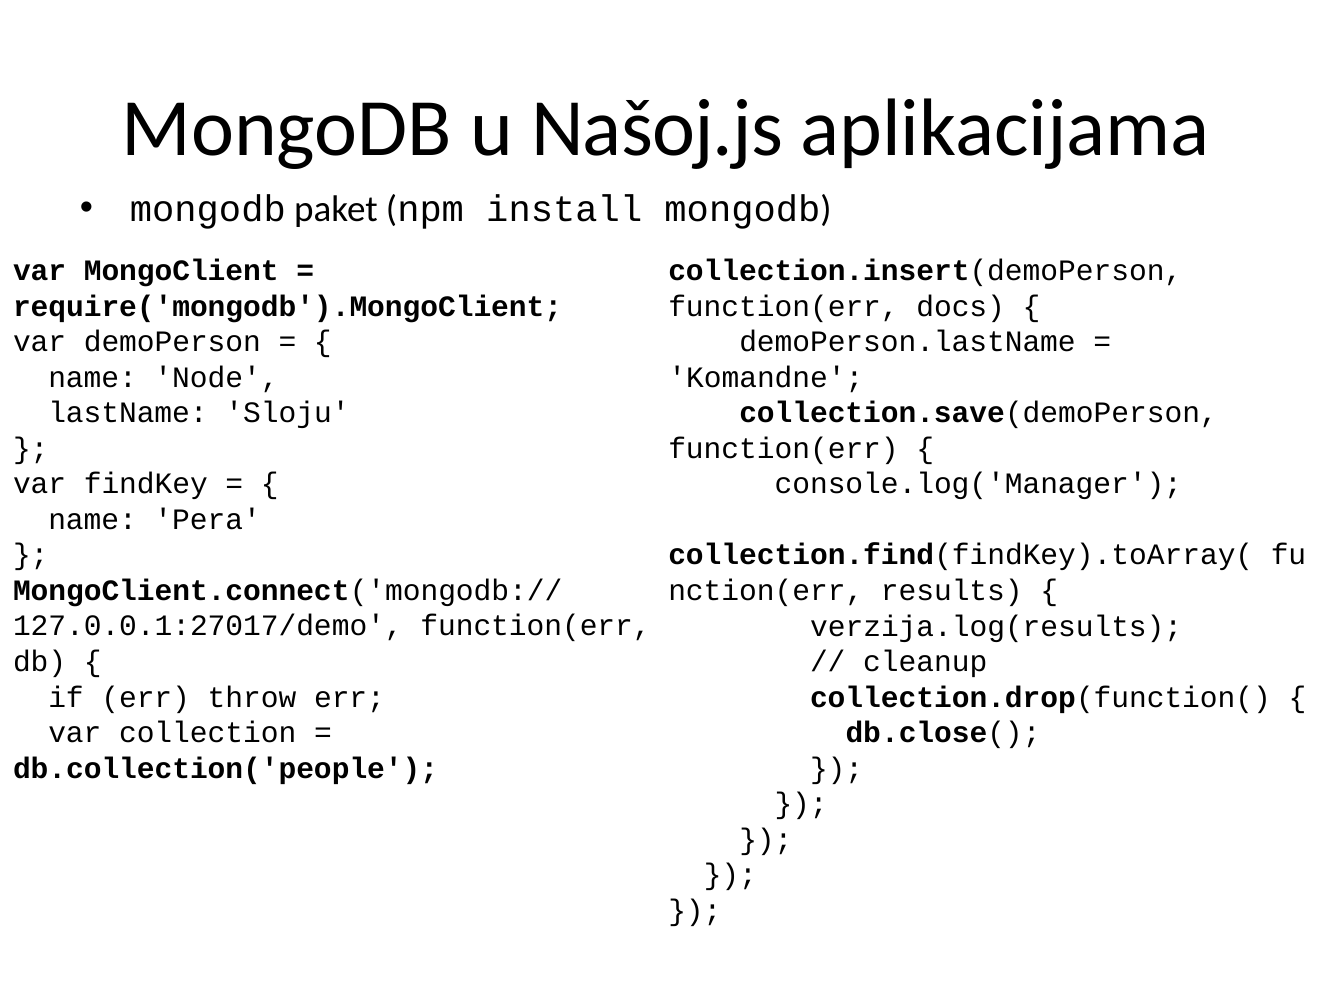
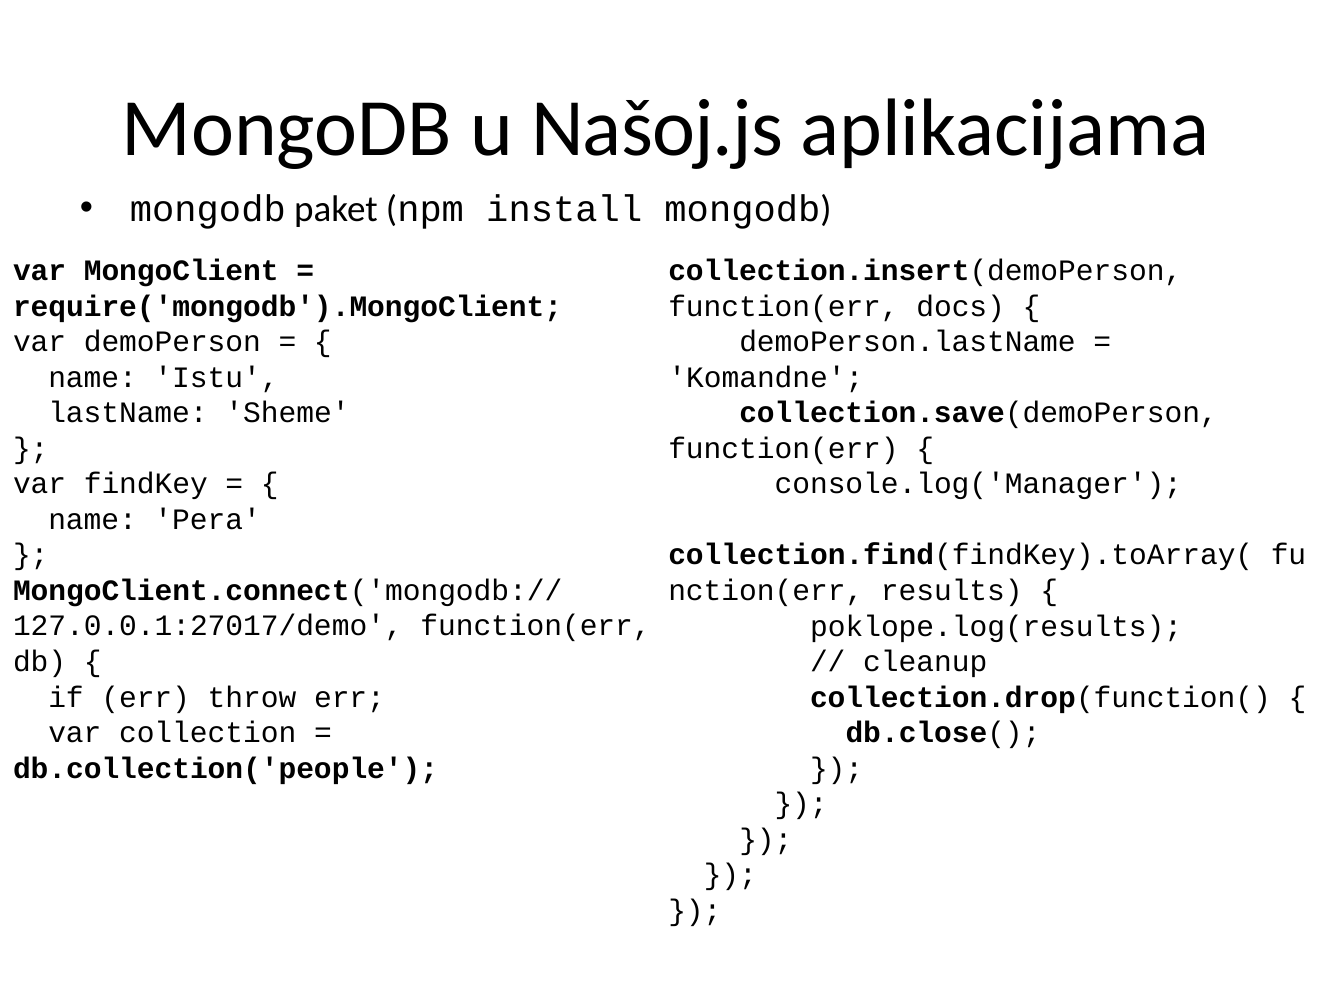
Node: Node -> Istu (217, 377)
Sloju: Sloju -> Sheme (288, 413)
verzija.log(results: verzija.log(results -> poklope.log(results (996, 626)
